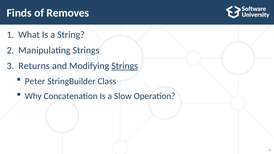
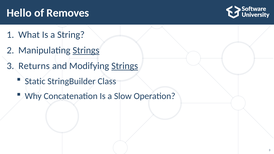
Finds: Finds -> Hello (19, 13)
Strings underline: none -> present (86, 50)
Peter: Peter -> Static (35, 81)
